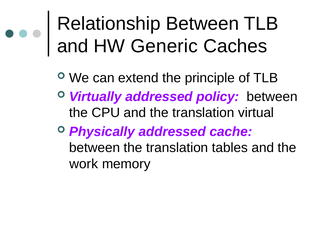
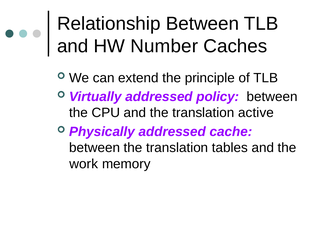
Generic: Generic -> Number (164, 46)
virtual: virtual -> active (256, 113)
